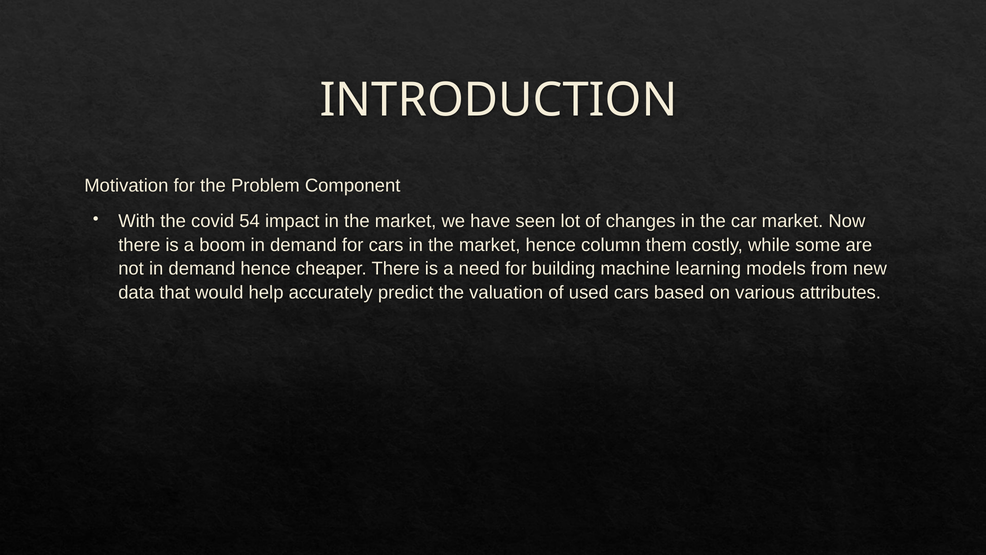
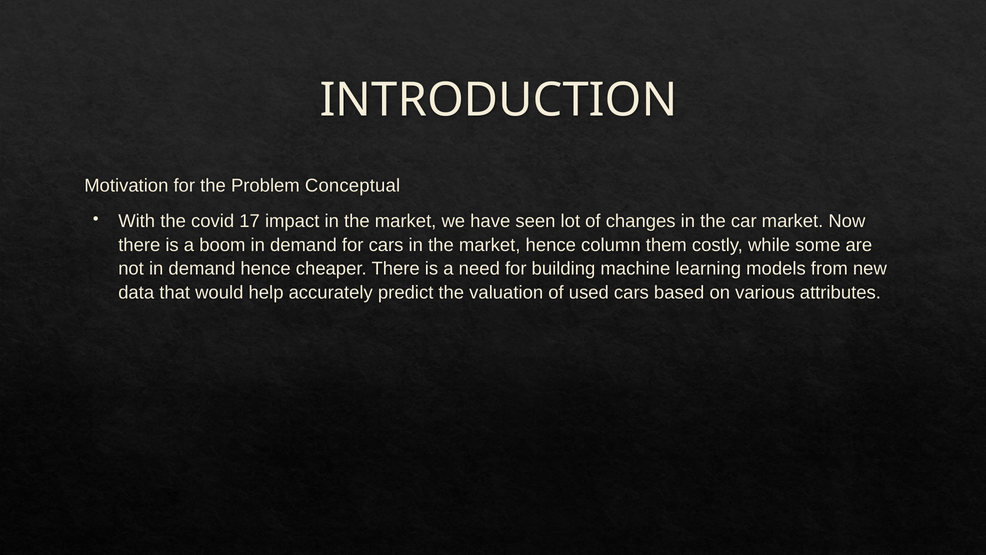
Component: Component -> Conceptual (353, 186)
54: 54 -> 17 (250, 221)
